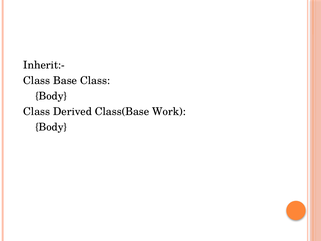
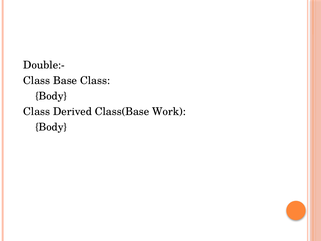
Inherit:-: Inherit:- -> Double:- (44, 65)
